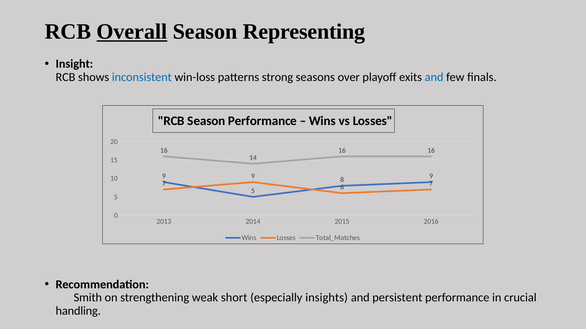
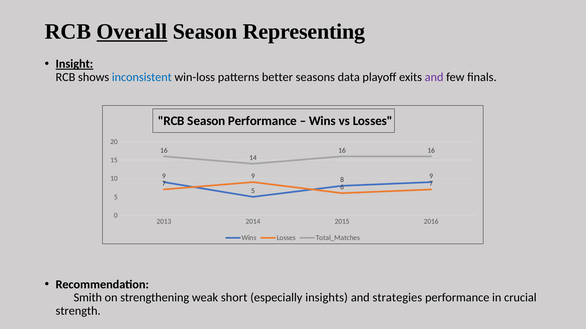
Insight underline: none -> present (74, 64)
strong: strong -> better (277, 77)
over: over -> data (349, 77)
and colour: blue -> purple (434, 77)
persistent: persistent -> strategies (397, 298)
handling: handling -> strength (78, 311)
